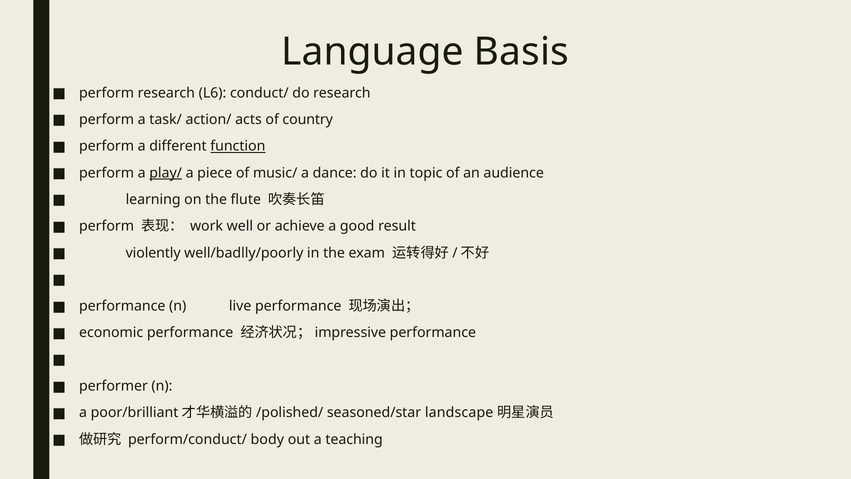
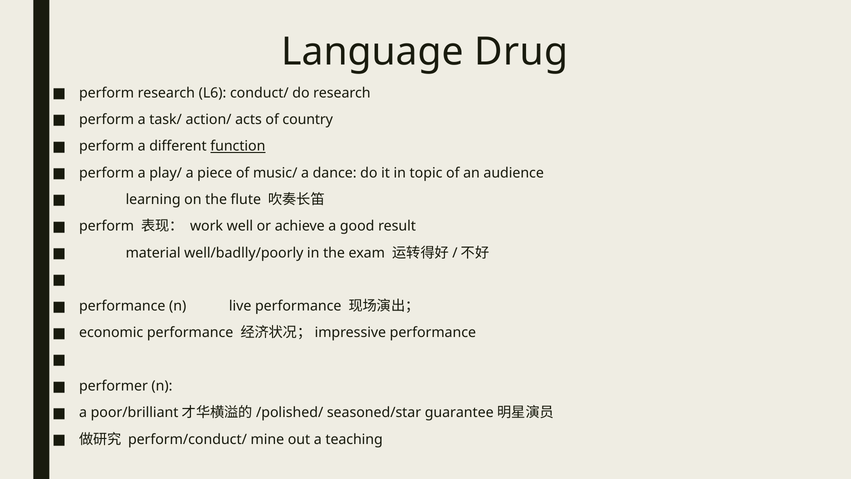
Basis: Basis -> Drug (521, 52)
play/ underline: present -> none (166, 173)
violently: violently -> material (153, 253)
landscape: landscape -> guarantee (459, 412)
body: body -> mine (267, 439)
